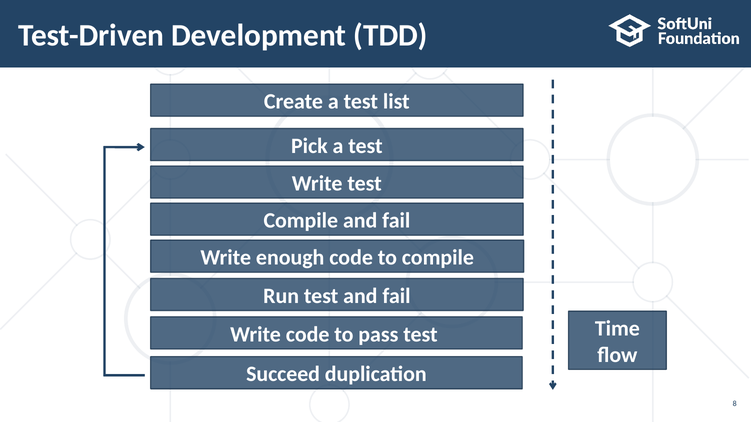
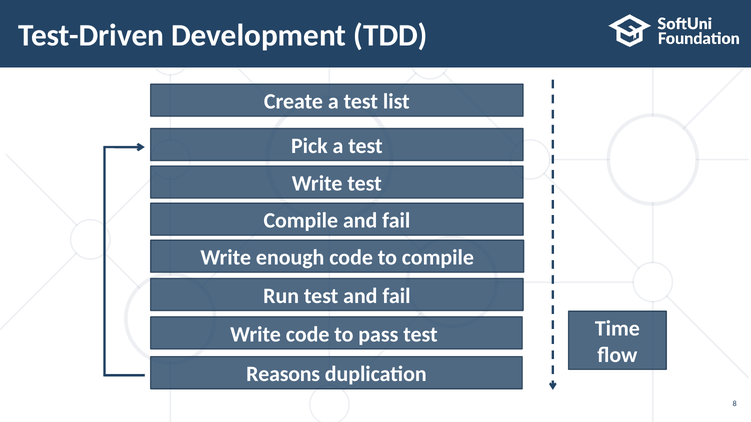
Succeed: Succeed -> Reasons (283, 375)
